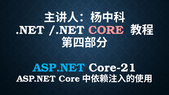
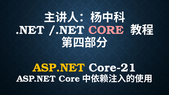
ASP.NET colour: light blue -> yellow (59, 68)
